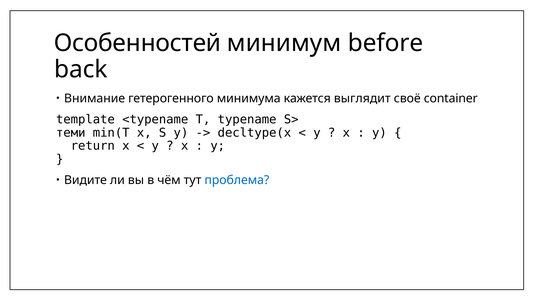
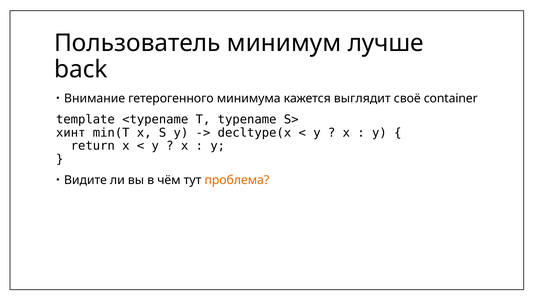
Особенностей: Особенностей -> Пользователь (137, 43)
before: before -> лучше (386, 43)
теми: теми -> хинт (71, 133)
проблема colour: blue -> orange (237, 180)
